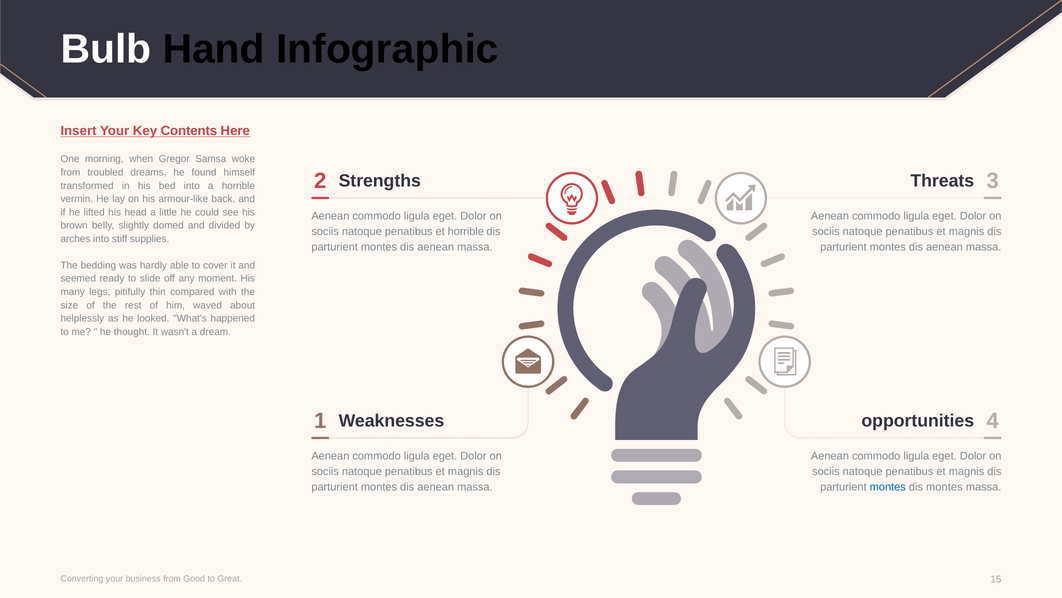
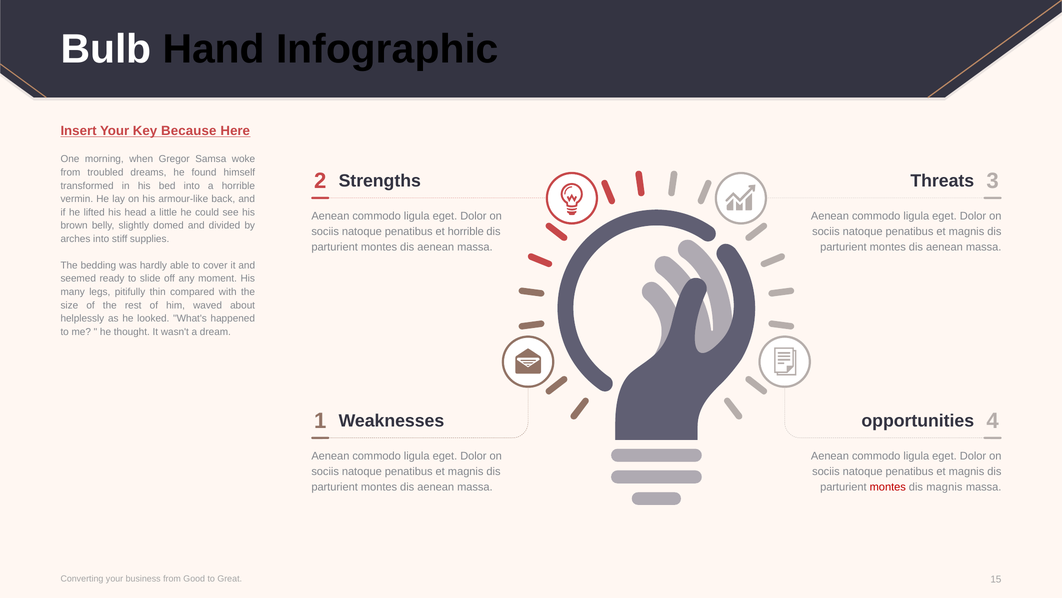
Contents: Contents -> Because (189, 131)
montes colour: blue -> red (888, 487)
dis montes: montes -> magnis (944, 487)
